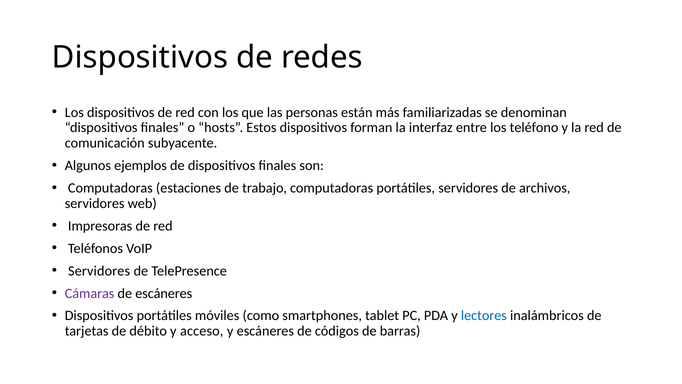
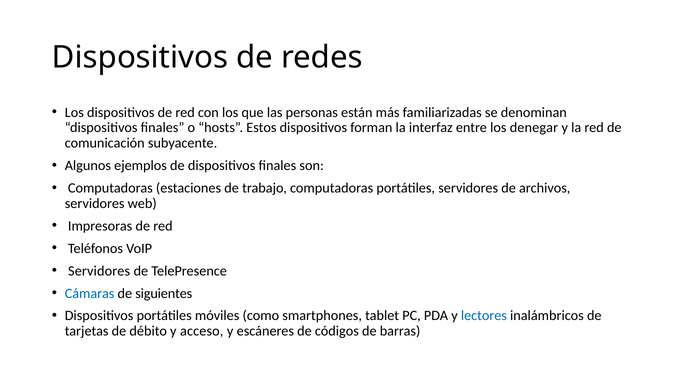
teléfono: teléfono -> denegar (534, 128)
Cámaras colour: purple -> blue (90, 293)
de escáneres: escáneres -> siguientes (164, 293)
